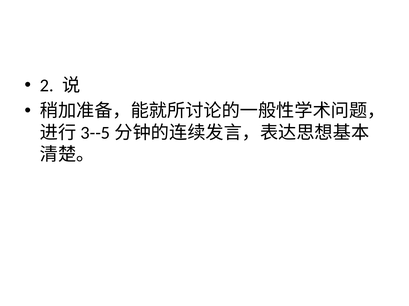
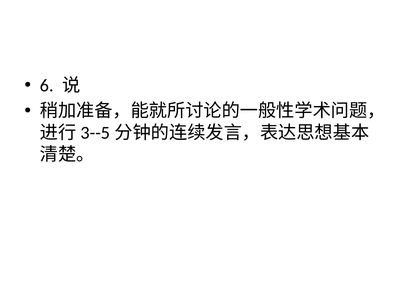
2: 2 -> 6 (47, 86)
